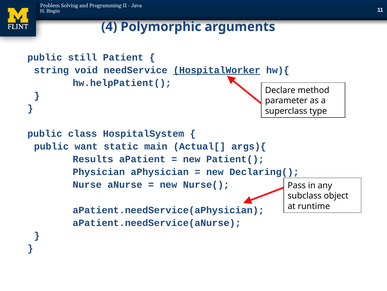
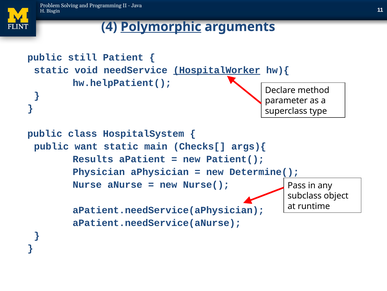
Polymorphic underline: none -> present (161, 27)
string: string -> static (51, 70)
Actual[: Actual[ -> Checks[ (199, 146)
Declaring(: Declaring( -> Determine( (264, 172)
